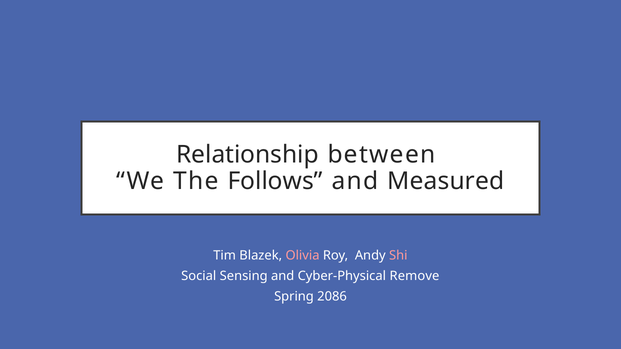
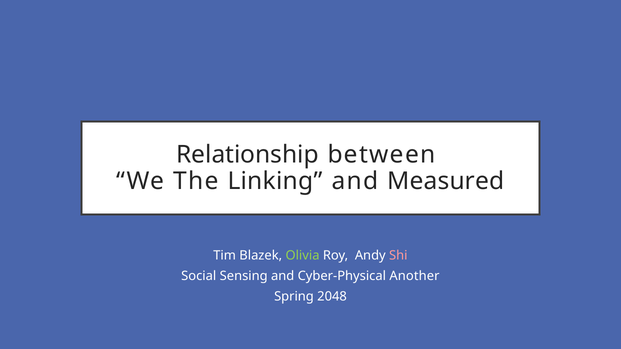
Follows: Follows -> Linking (275, 181)
Olivia colour: pink -> light green (303, 256)
Remove: Remove -> Another (415, 276)
2086: 2086 -> 2048 (332, 297)
